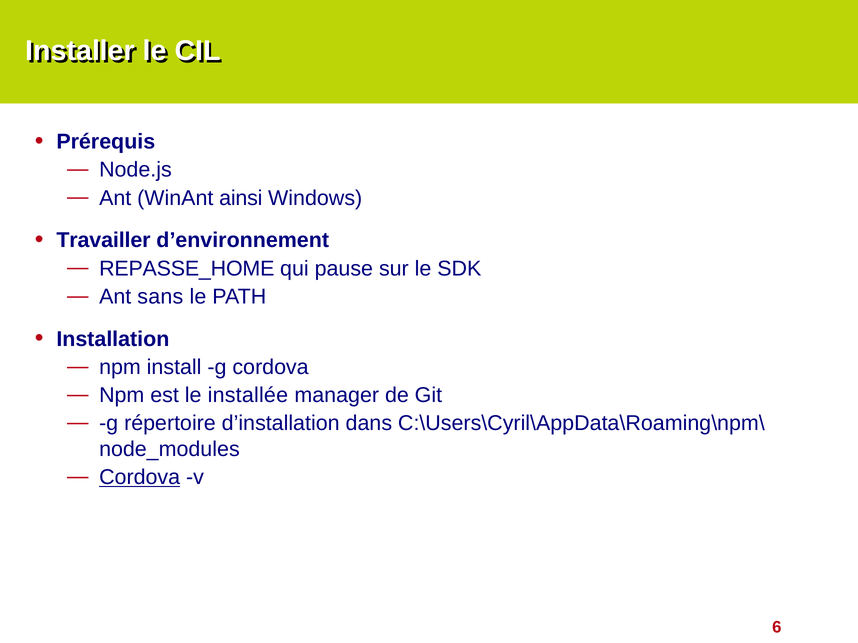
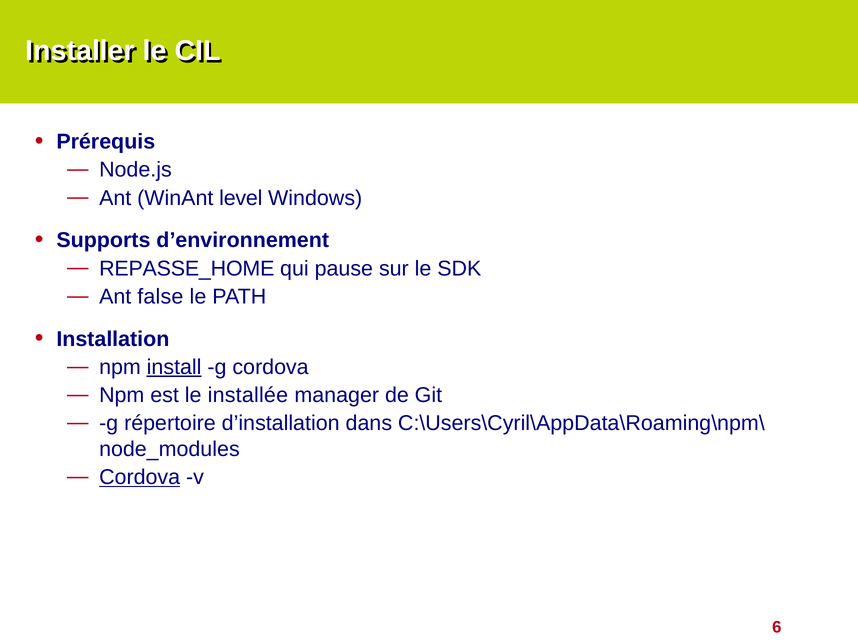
ainsi: ainsi -> level (241, 198)
Travailler: Travailler -> Supports (103, 241)
sans: sans -> false (160, 297)
install underline: none -> present (174, 367)
